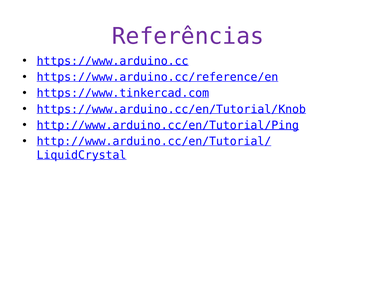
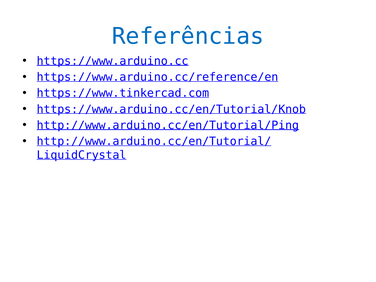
Referências colour: purple -> blue (188, 36)
